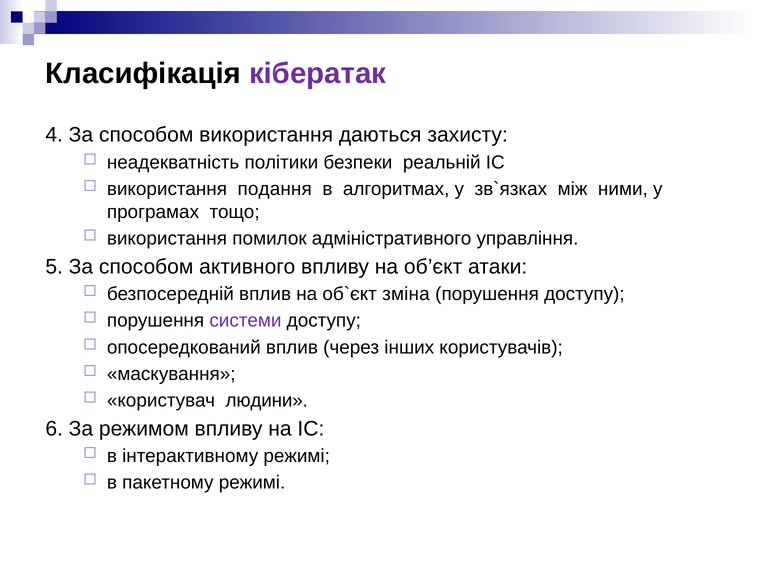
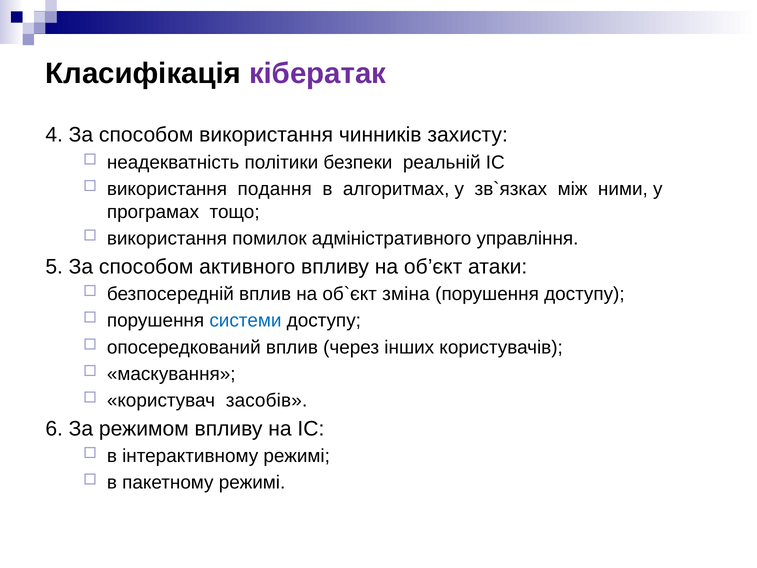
даються: даються -> чинників (380, 135)
системи colour: purple -> blue (245, 321)
людини: людини -> засобів (267, 400)
